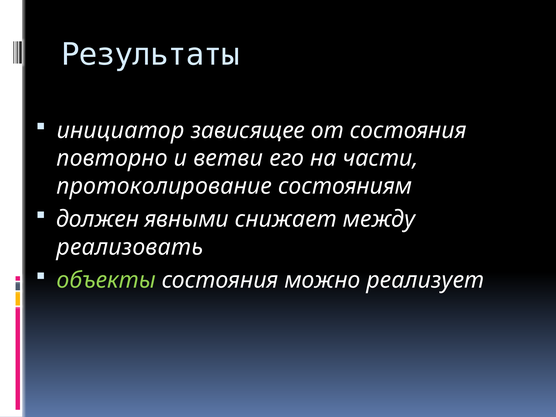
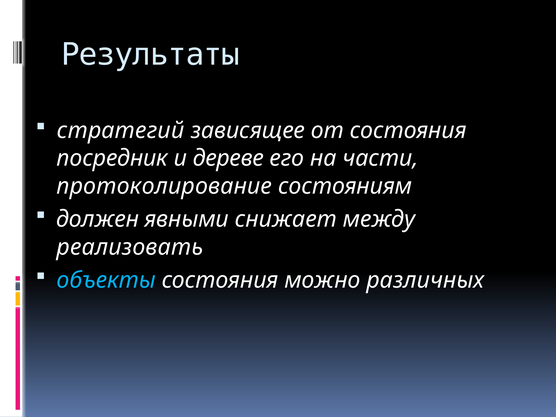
инициатор: инициатор -> стратегий (121, 130)
повторно: повторно -> посредник (112, 158)
ветви: ветви -> дереве (228, 158)
объекты colour: light green -> light blue (106, 280)
реализует: реализует -> различных (425, 280)
